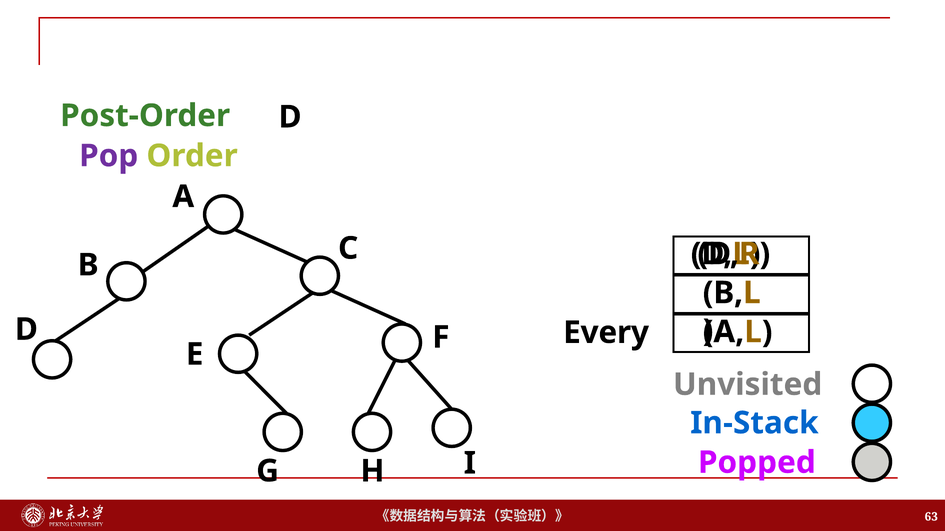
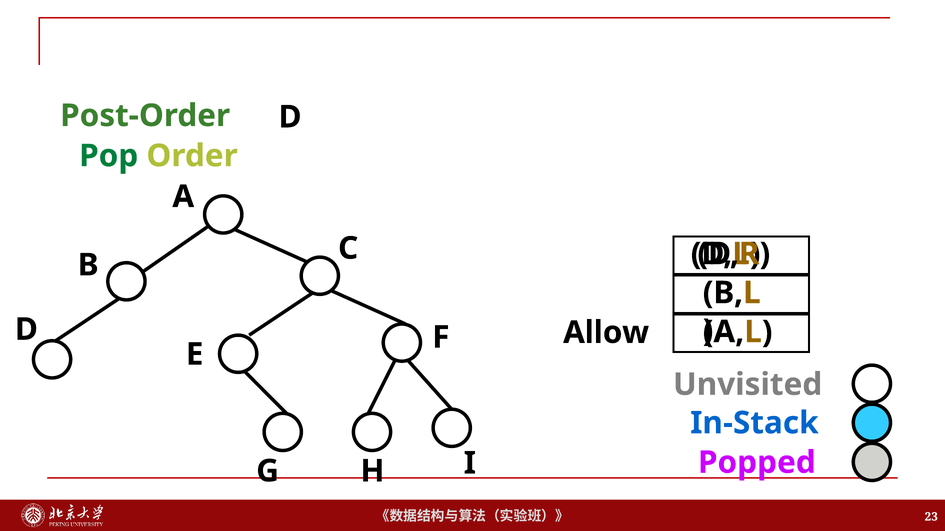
Pop colour: purple -> green (109, 156)
Every: Every -> Allow (606, 333)
63: 63 -> 23 (931, 517)
